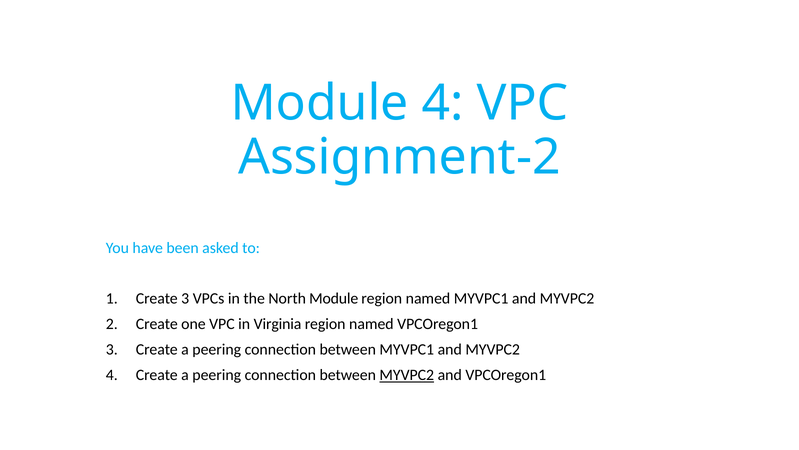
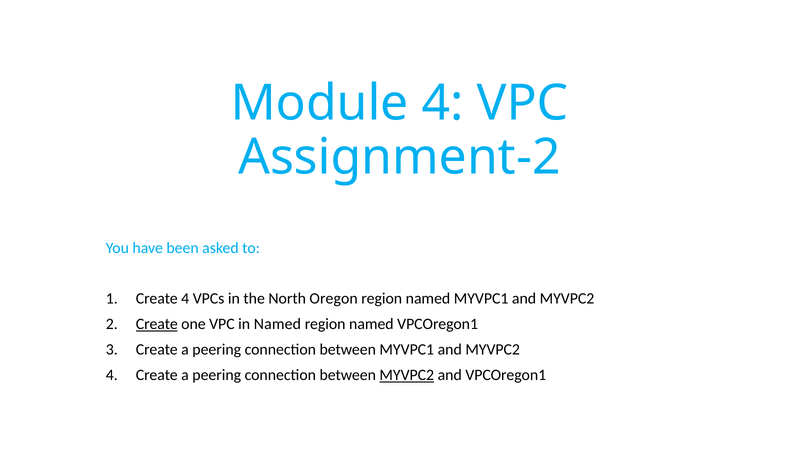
Create 3: 3 -> 4 (185, 298)
North Module: Module -> Oregon (334, 298)
Create underline: none -> present (157, 324)
in Virginia: Virginia -> Named (277, 324)
